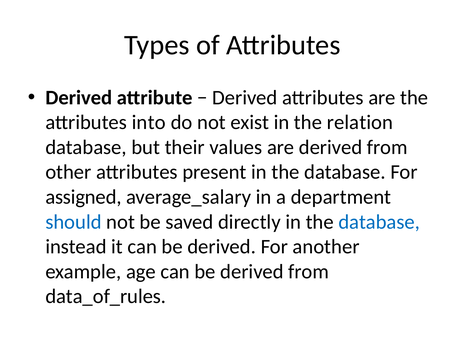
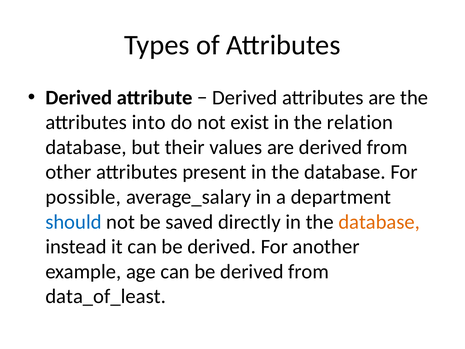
assigned: assigned -> possible (83, 197)
database colour: blue -> orange (379, 222)
data_of_rules: data_of_rules -> data_of_least (106, 296)
